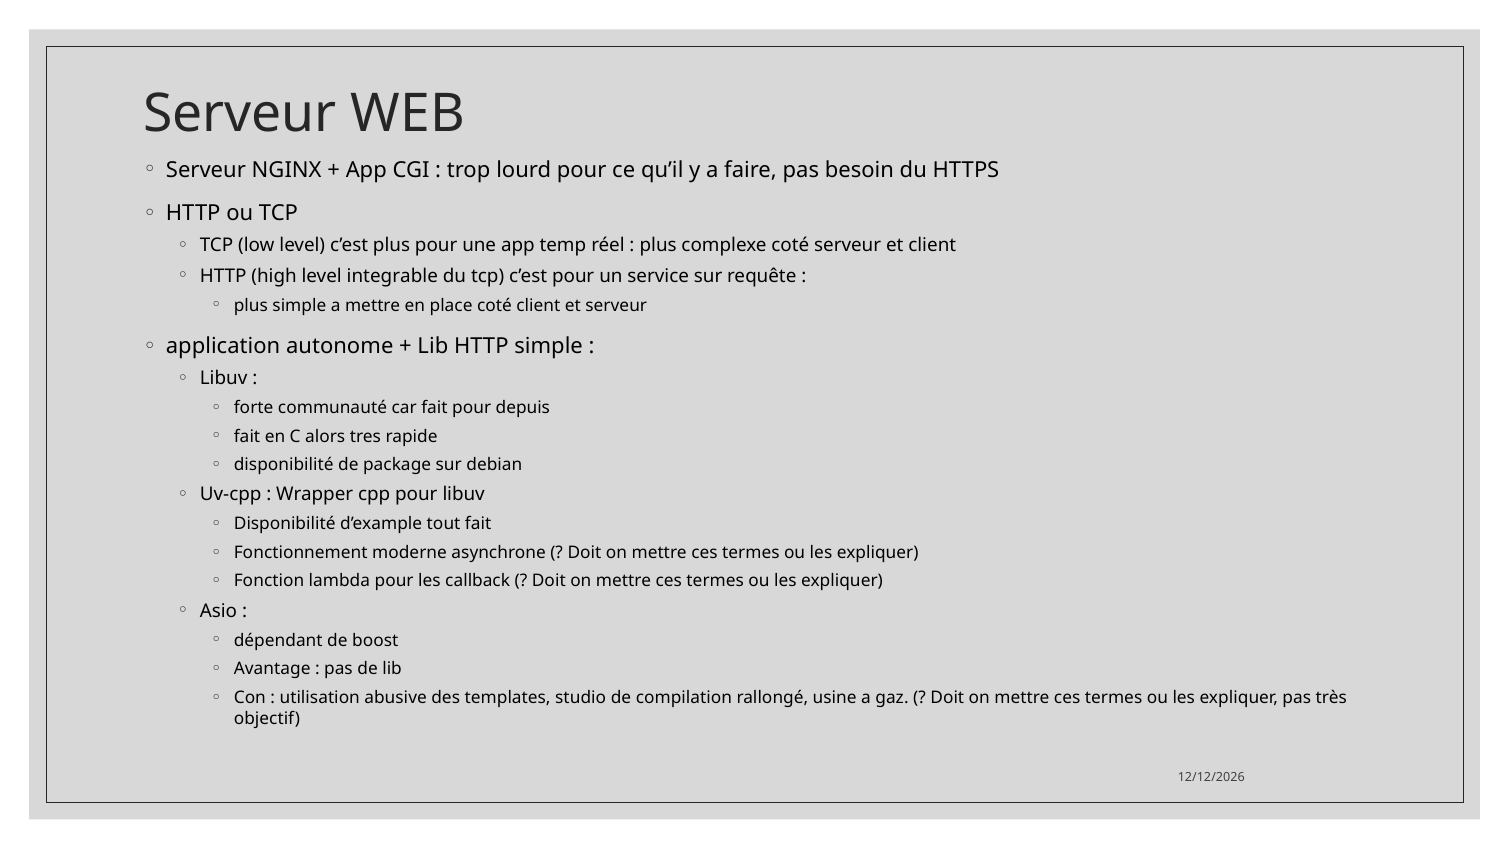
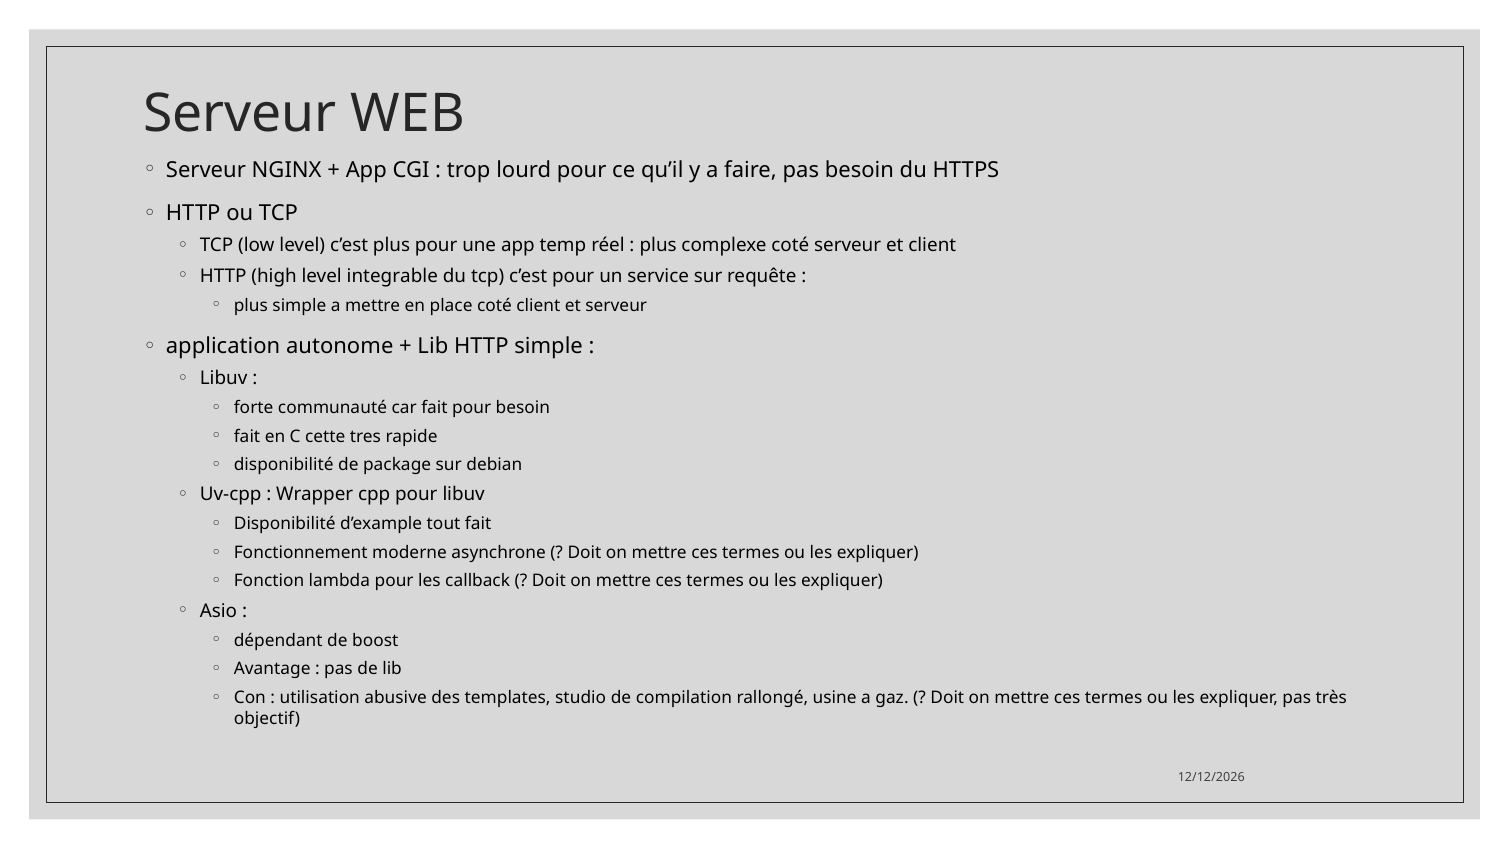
pour depuis: depuis -> besoin (523, 408)
alors: alors -> cette (325, 436)
